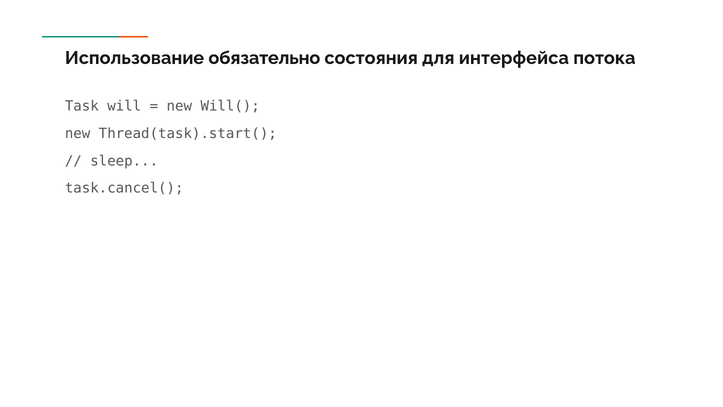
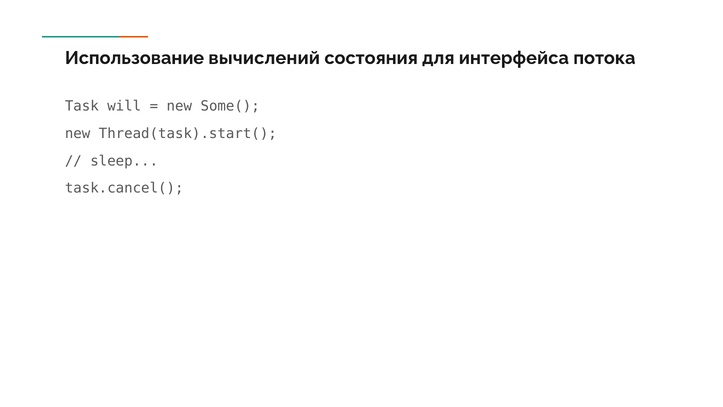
обязательно: обязательно -> вычислений (264, 58)
Will(: Will( -> Some( (230, 106)
